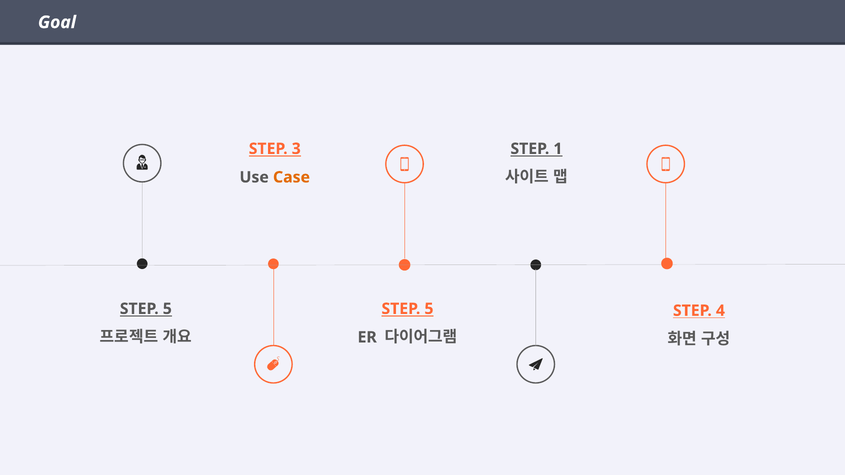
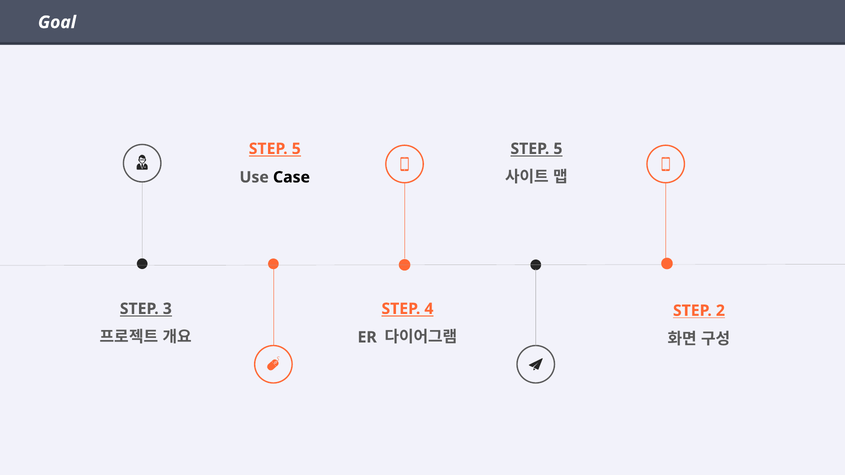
3: 3 -> 5 (296, 149)
1: 1 -> 5 (558, 149)
Case colour: orange -> black (291, 177)
5: 5 -> 3 (167, 309)
5: 5 -> 4 (429, 309)
4: 4 -> 2 (720, 311)
